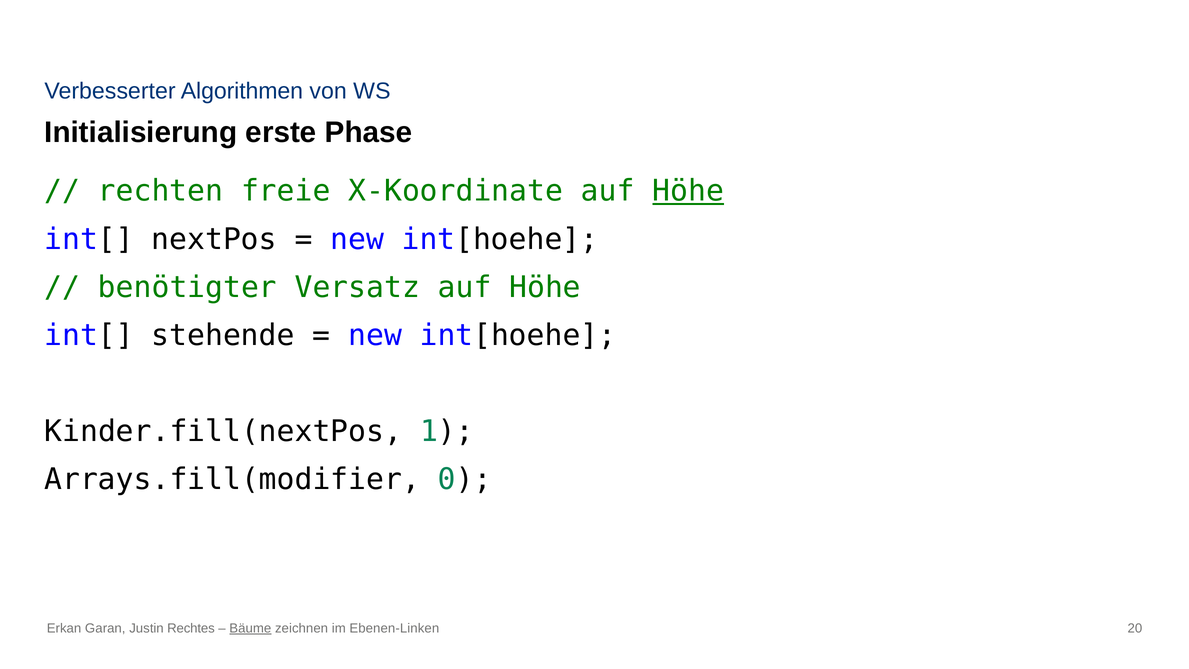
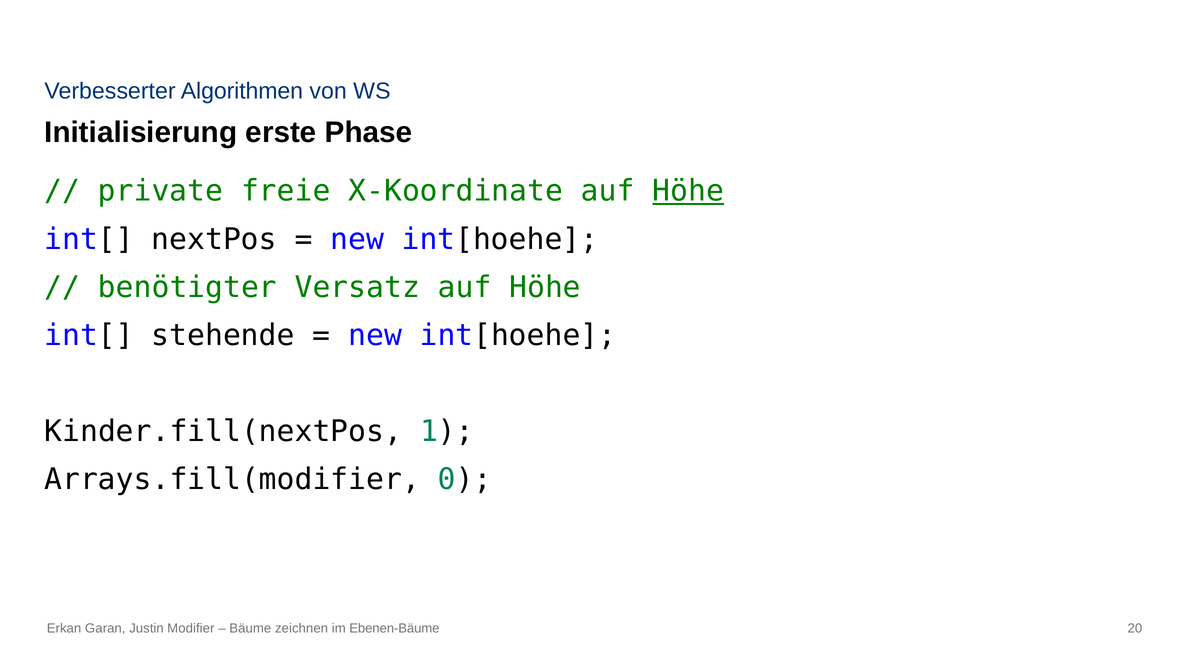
rechten: rechten -> private (160, 191)
Rechtes: Rechtes -> Modifier (191, 628)
Bäume underline: present -> none (250, 628)
Ebenen-Linken: Ebenen-Linken -> Ebenen-Bäume (394, 628)
